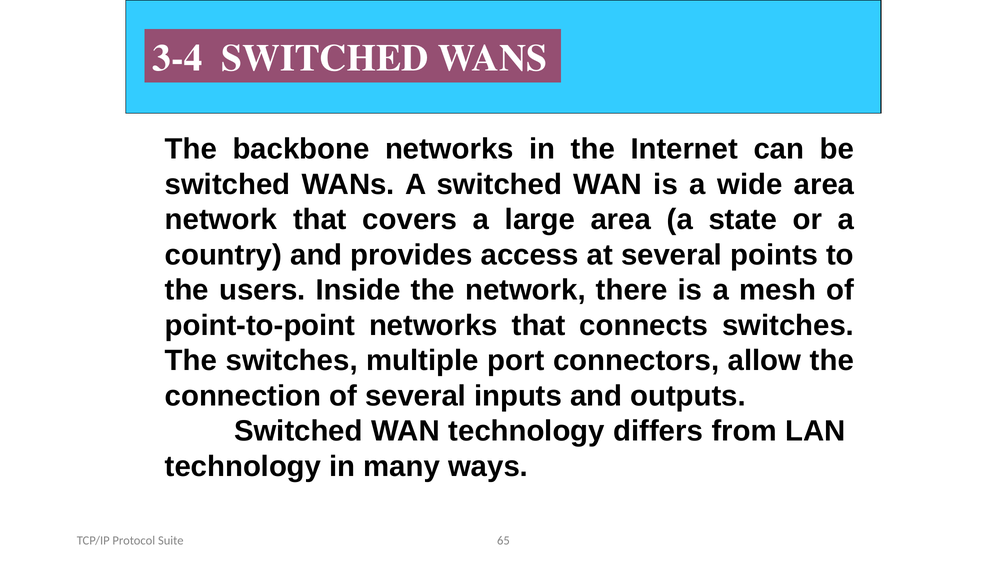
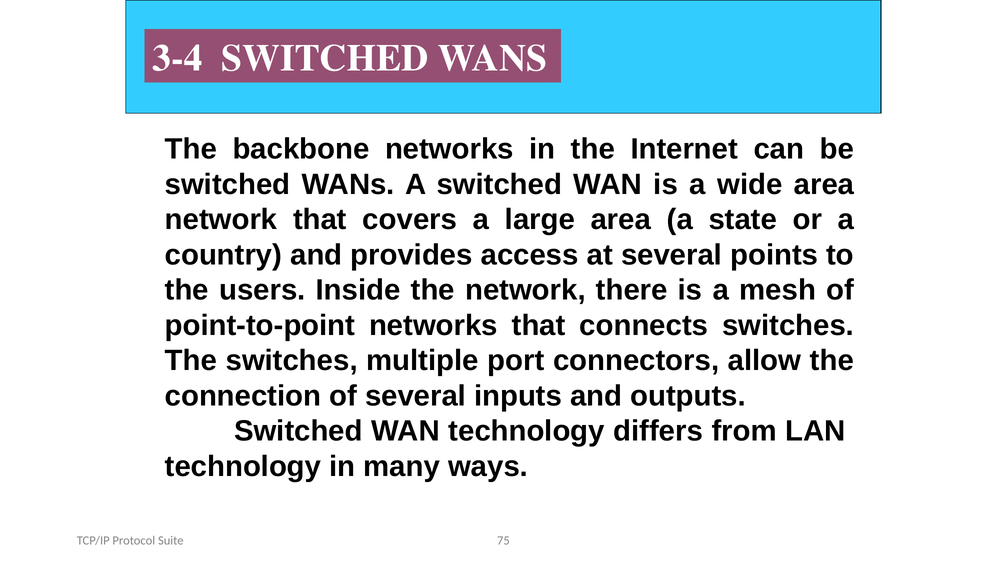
65: 65 -> 75 (503, 541)
